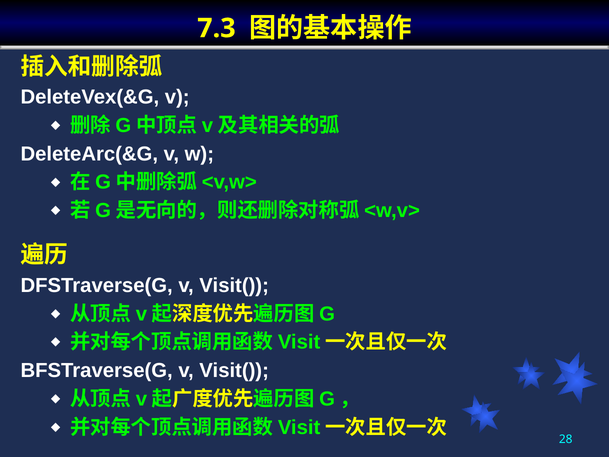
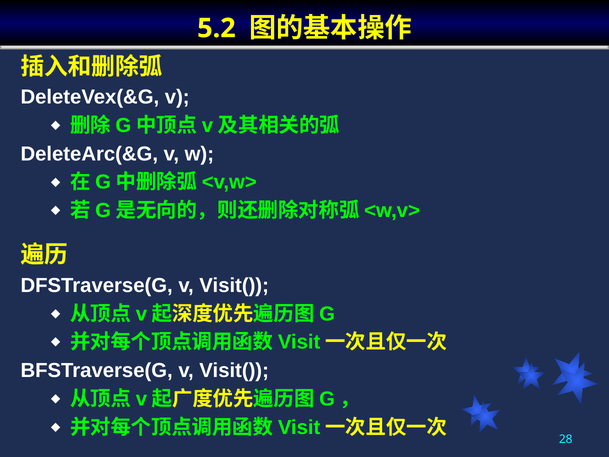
7.3: 7.3 -> 5.2 (216, 28)
